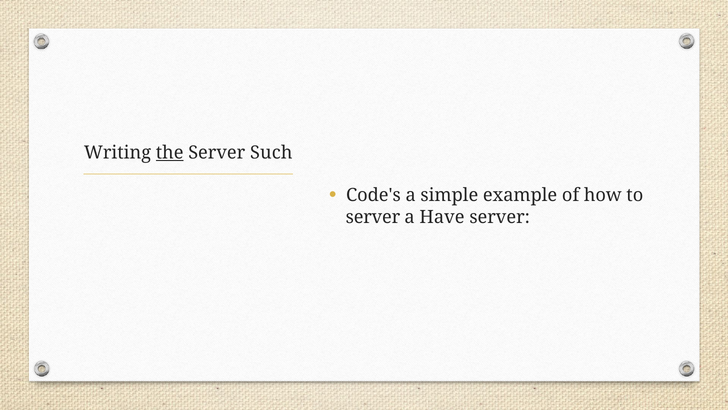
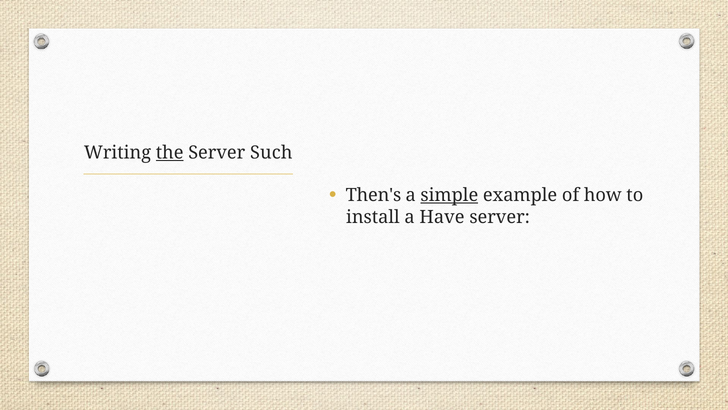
Code's: Code's -> Then's (373, 195)
simple underline: none -> present (449, 195)
server: server -> install (373, 217)
